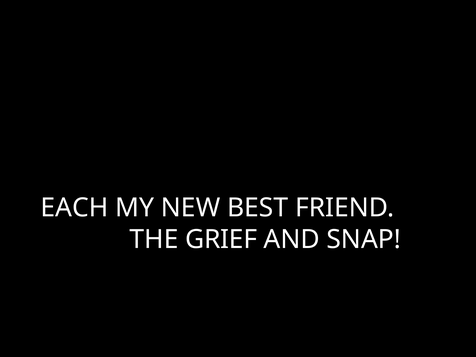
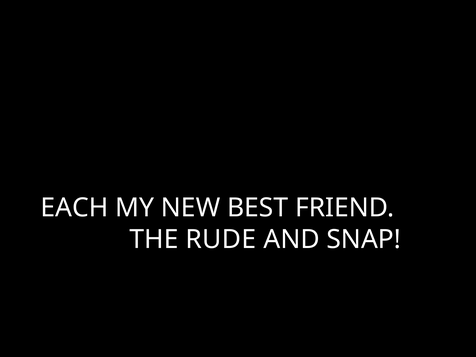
GRIEF: GRIEF -> RUDE (221, 239)
